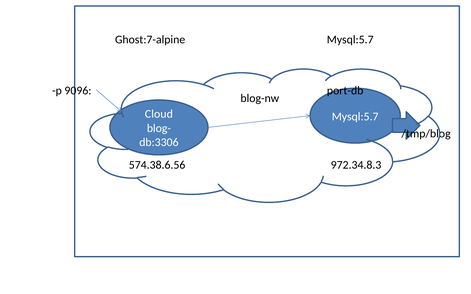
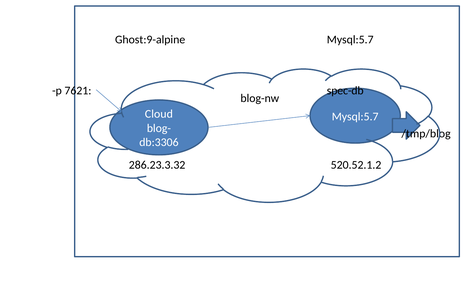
Ghost:7-alpine: Ghost:7-alpine -> Ghost:9-alpine (150, 40)
9096: 9096 -> 7621 (78, 91)
port-db: port-db -> spec-db (345, 91)
574.38.6.56: 574.38.6.56 -> 286.23.3.32 (157, 165)
972.34.8.3: 972.34.8.3 -> 520.52.1.2 (356, 165)
